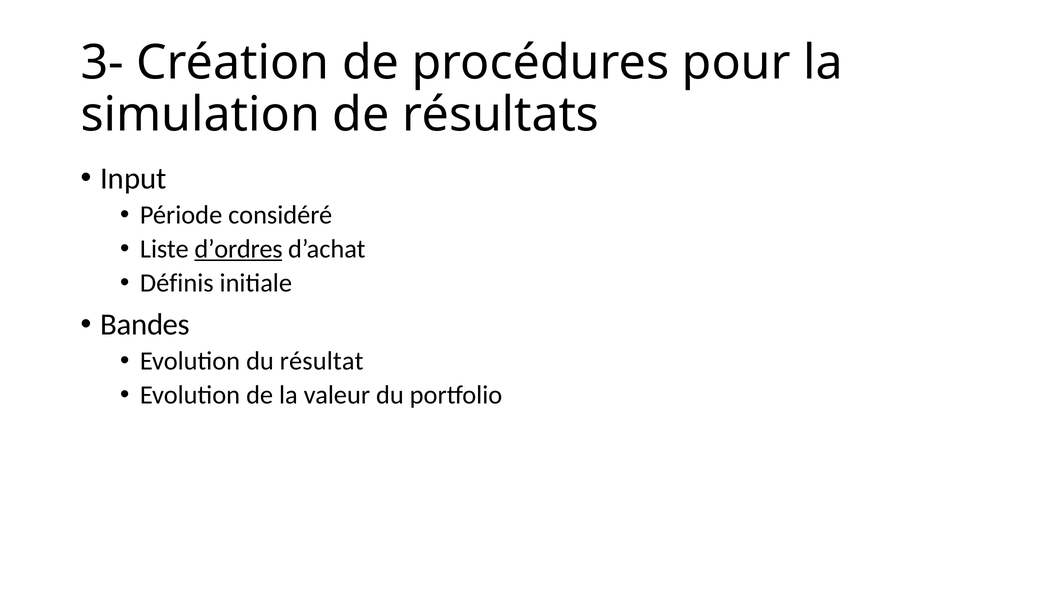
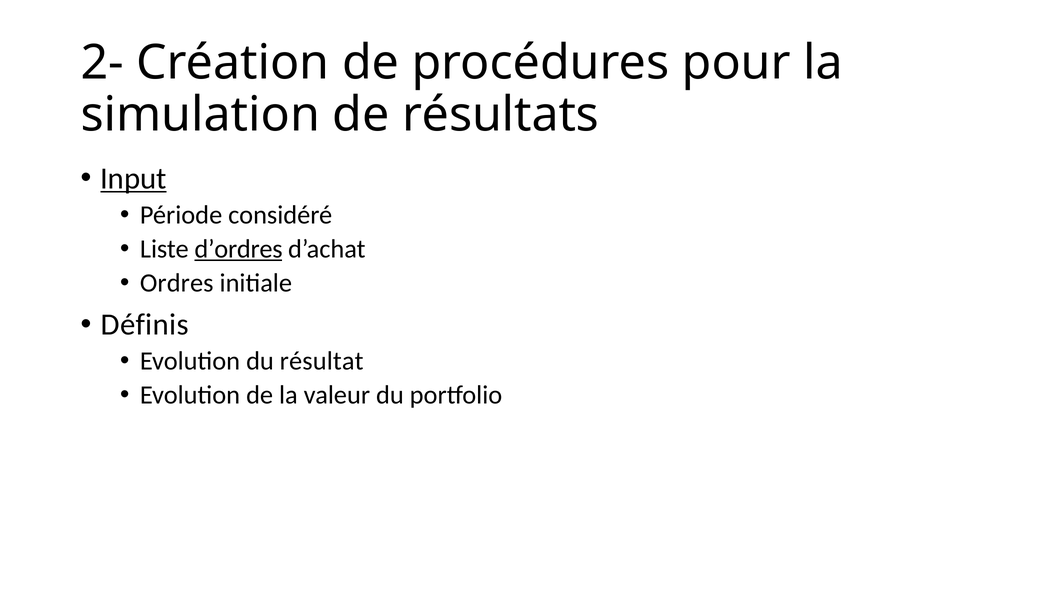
3-: 3- -> 2- (102, 63)
Input underline: none -> present (133, 179)
Définis: Définis -> Ordres (177, 283)
Bandes: Bandes -> Définis (145, 325)
